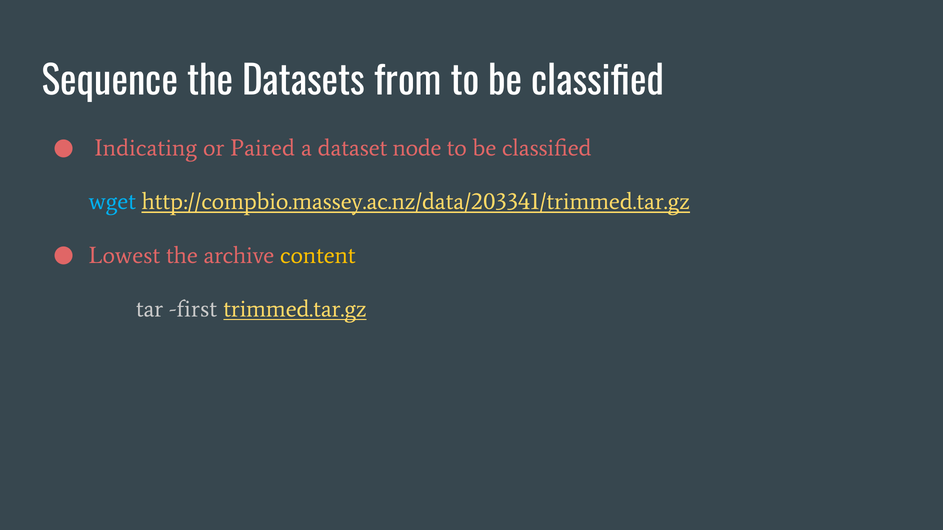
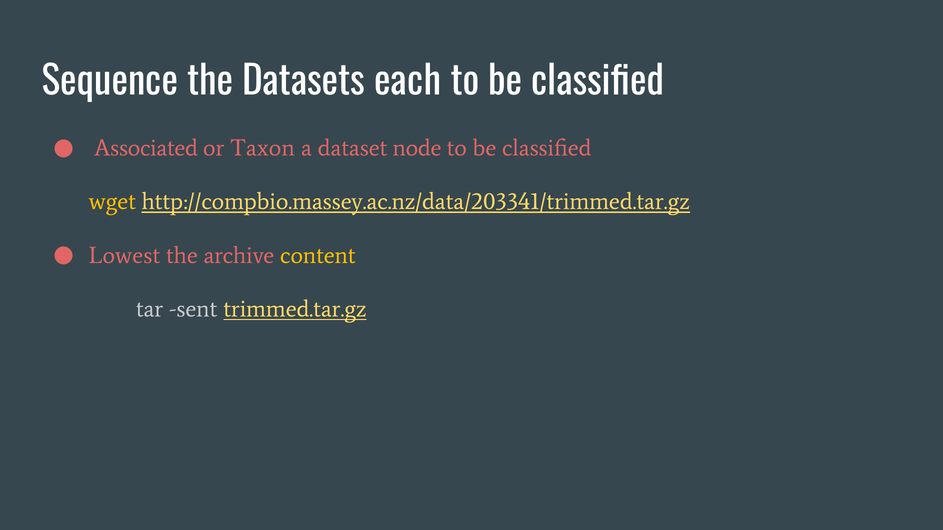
from: from -> each (408, 82)
Indicating: Indicating -> Associated (146, 148)
Paired: Paired -> Taxon (263, 148)
wget colour: light blue -> yellow (112, 202)
first: first -> sent (193, 309)
